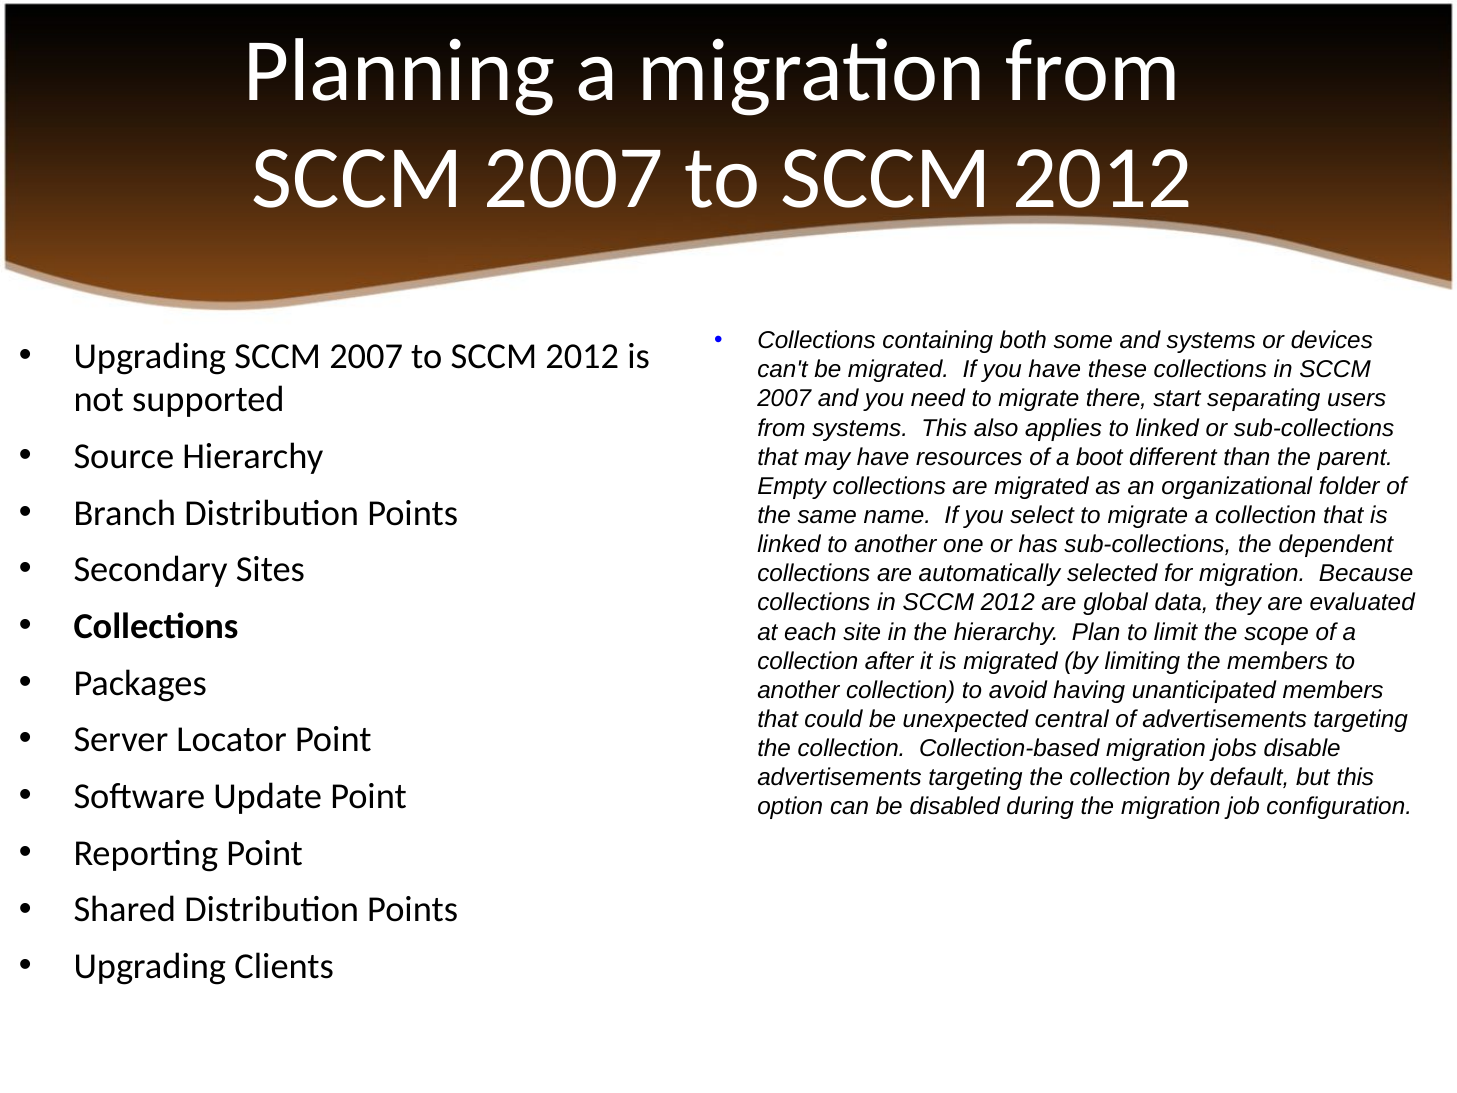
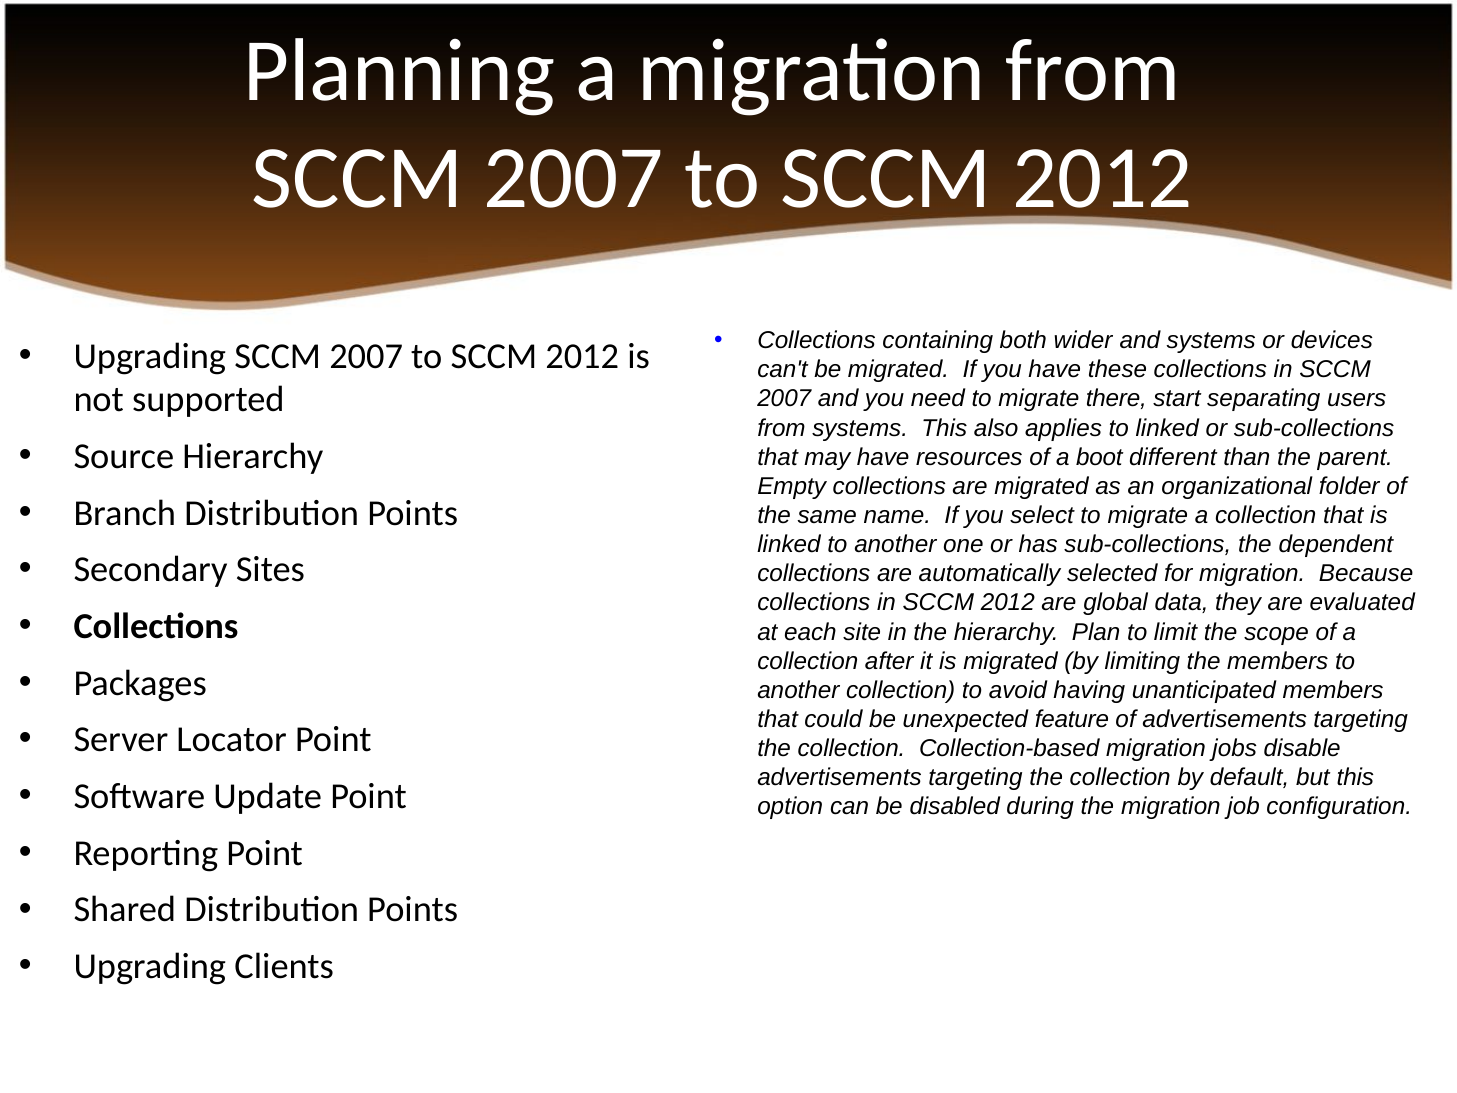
some: some -> wider (1083, 341)
central: central -> feature (1072, 719)
